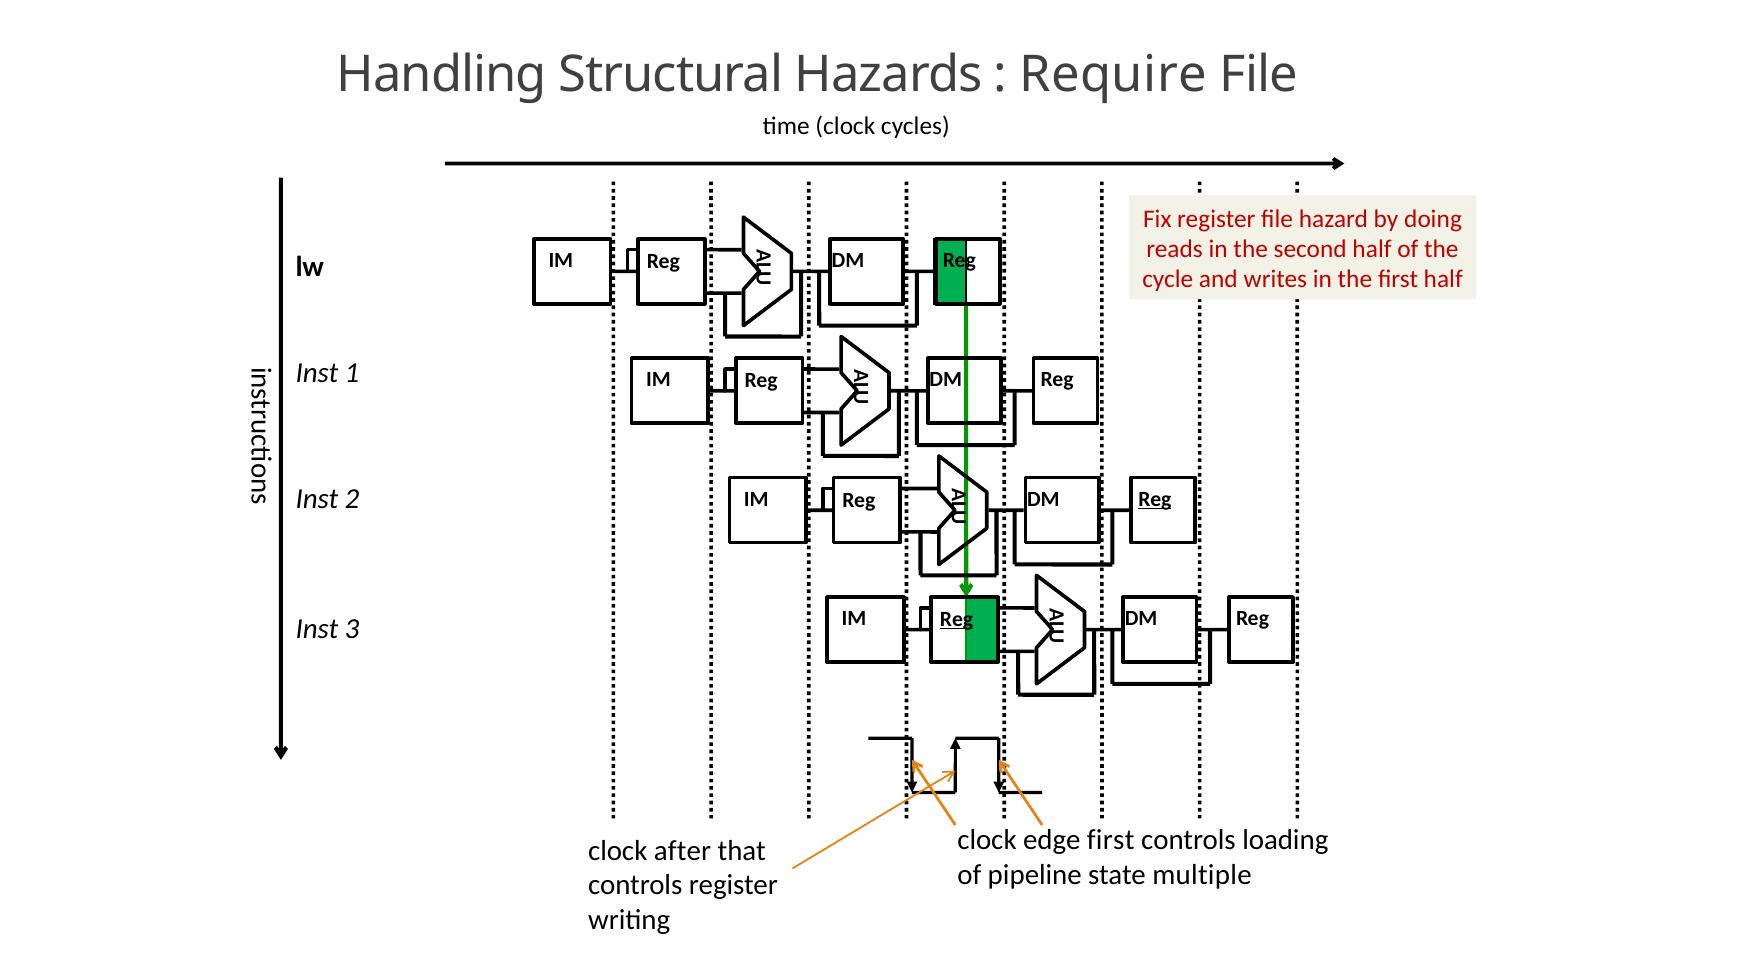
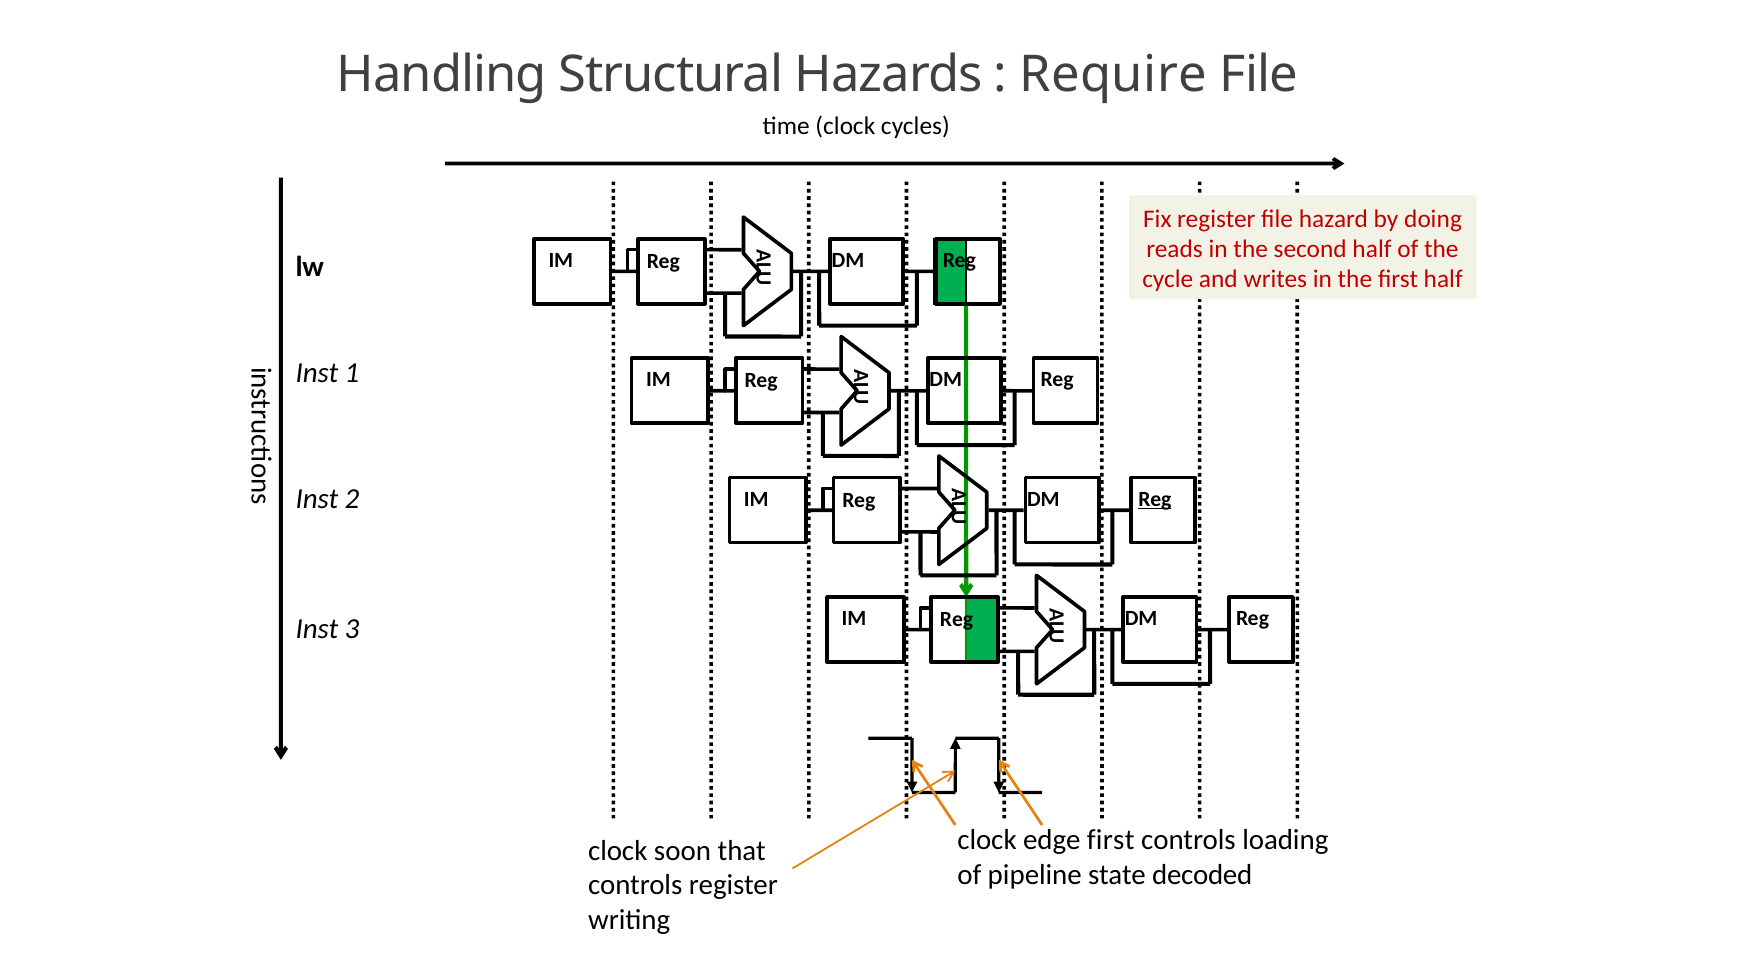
Reg underline: present -> none (957, 619)
after: after -> soon (683, 851)
multiple: multiple -> decoded (1202, 875)
